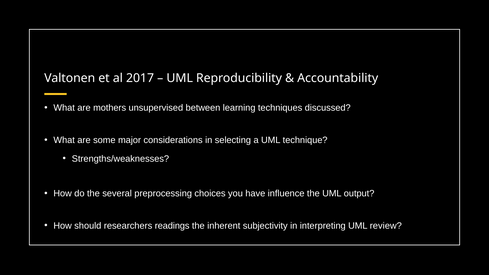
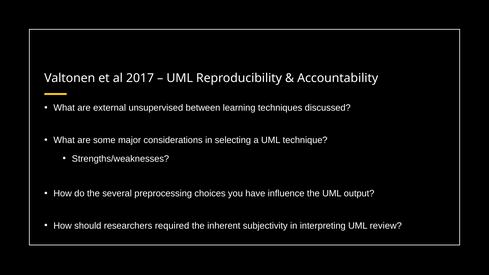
mothers: mothers -> external (110, 108)
readings: readings -> required (172, 226)
